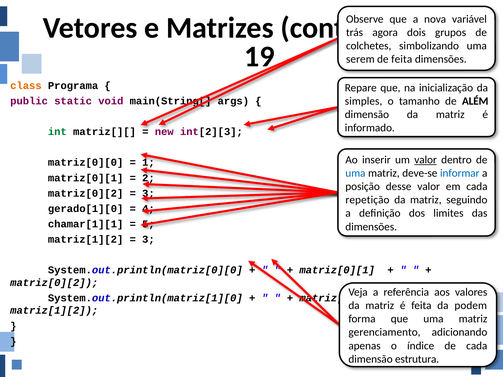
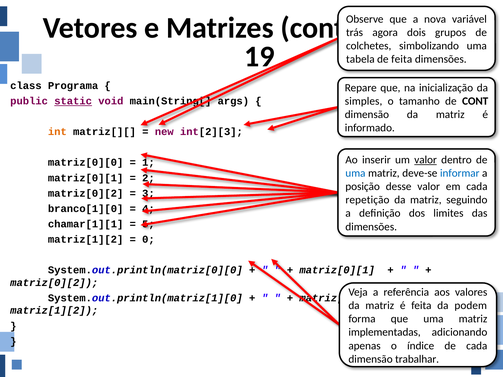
serem: serem -> tabela (360, 59)
class colour: orange -> black (26, 86)
de ALÉM: ALÉM -> CONT (475, 101)
static underline: none -> present (73, 101)
int colour: green -> orange (57, 132)
gerado[1][0: gerado[1][0 -> branco[1][0 (86, 209)
3: 3 -> 0 (148, 239)
gerenciamento: gerenciamento -> implementadas (385, 332)
estrutura: estrutura -> trabalhar (417, 359)
